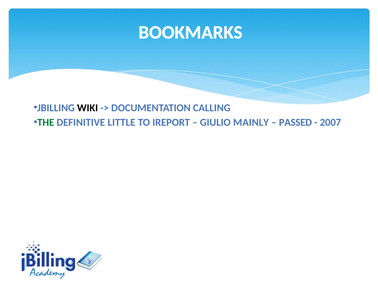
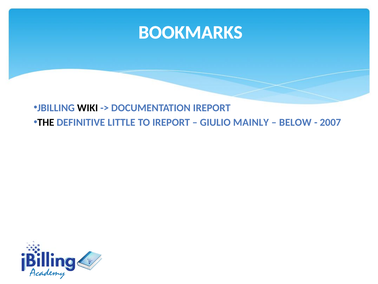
DOCUMENTATION CALLING: CALLING -> IREPORT (212, 108)
THE colour: green -> black (46, 122)
PASSED: PASSED -> BELOW (295, 122)
